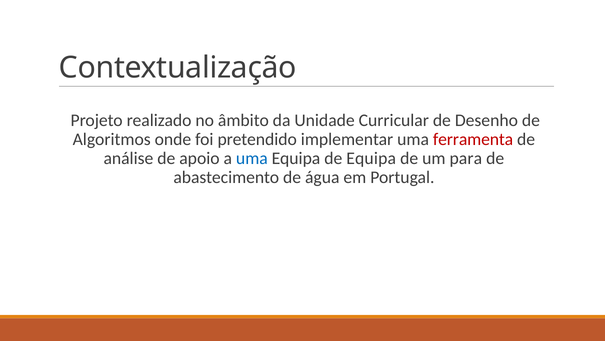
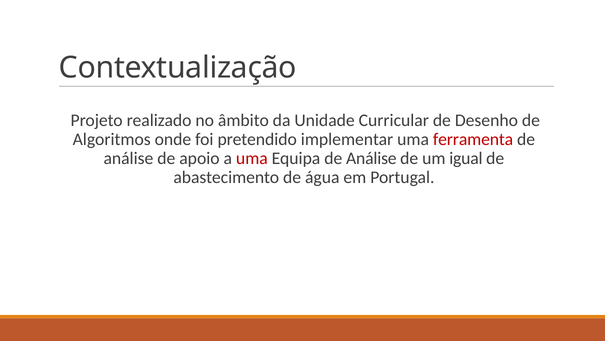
uma colour: blue -> red (252, 158)
Equipa de Equipa: Equipa -> Análise (371, 158)
para: para -> igual (466, 158)
